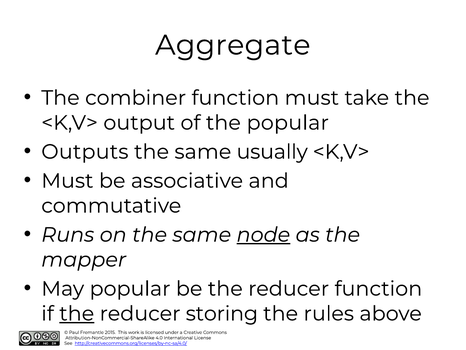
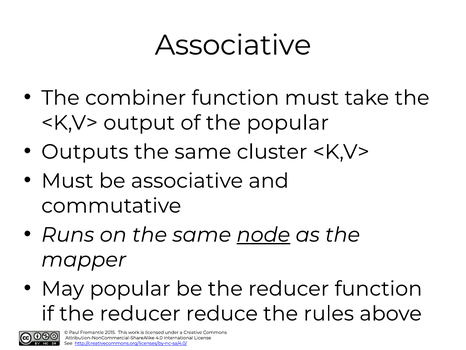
Aggregate: Aggregate -> Associative (233, 45)
usually: usually -> cluster (272, 152)
the underline: present -> none (77, 313)
storing: storing -> reduce (222, 313)
